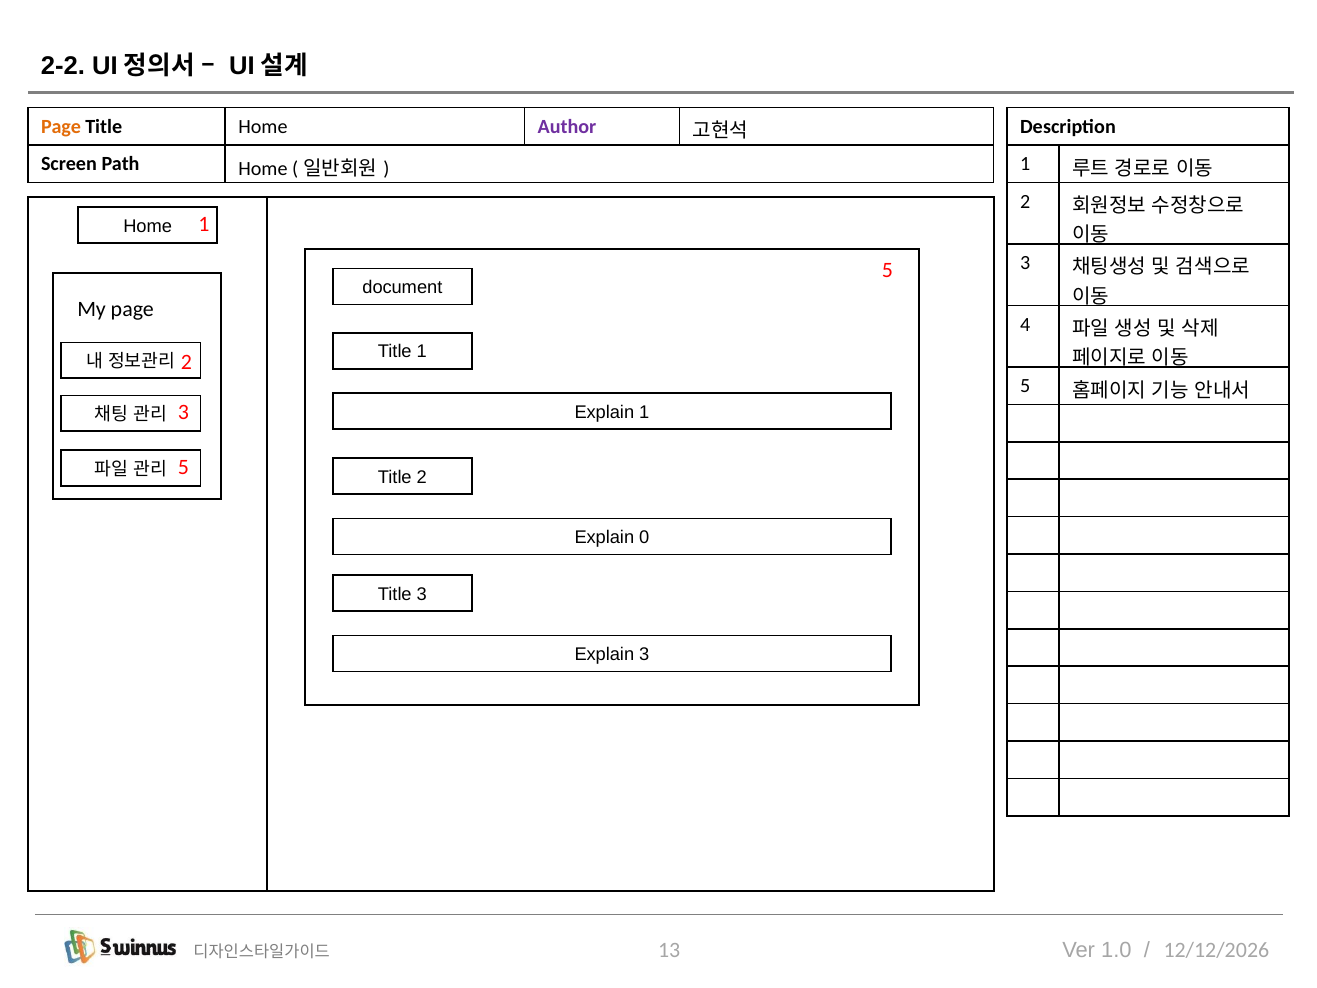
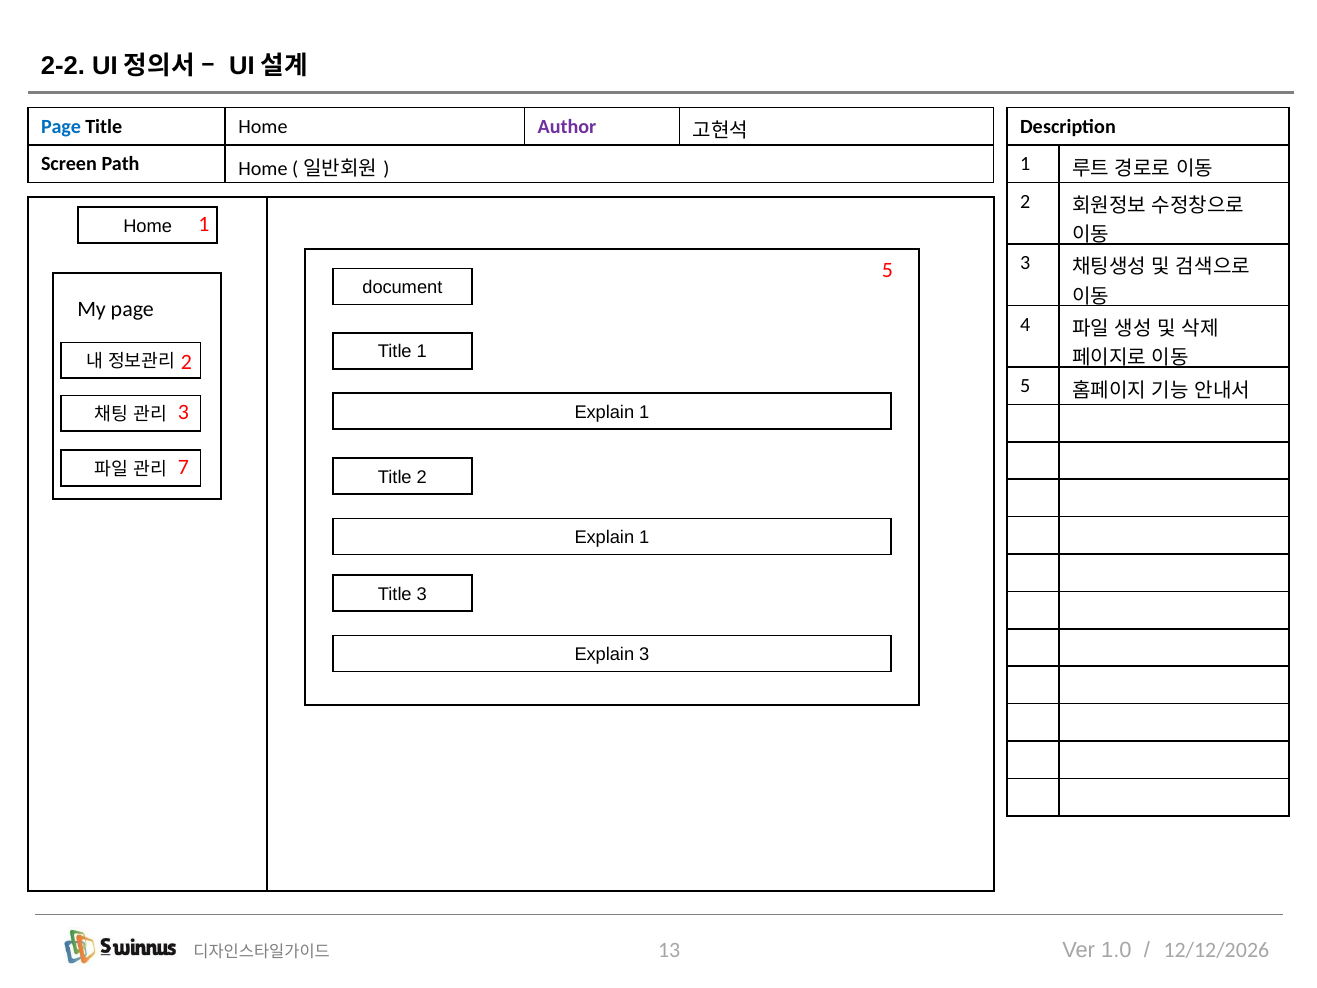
Page colour: orange -> blue (61, 127)
5: 5 -> 7 (183, 467)
0: 0 -> 1 (644, 538)
